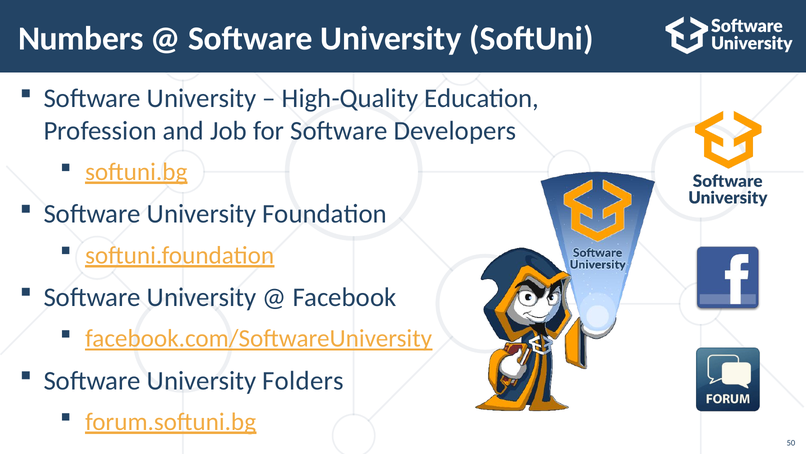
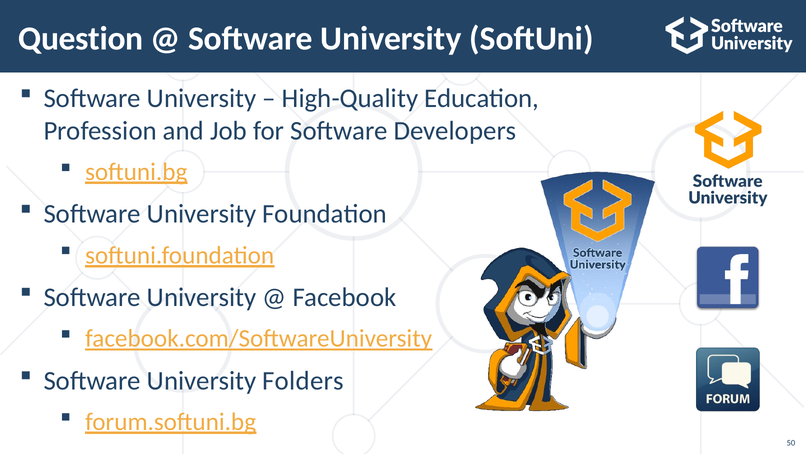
Numbers: Numbers -> Question (81, 39)
